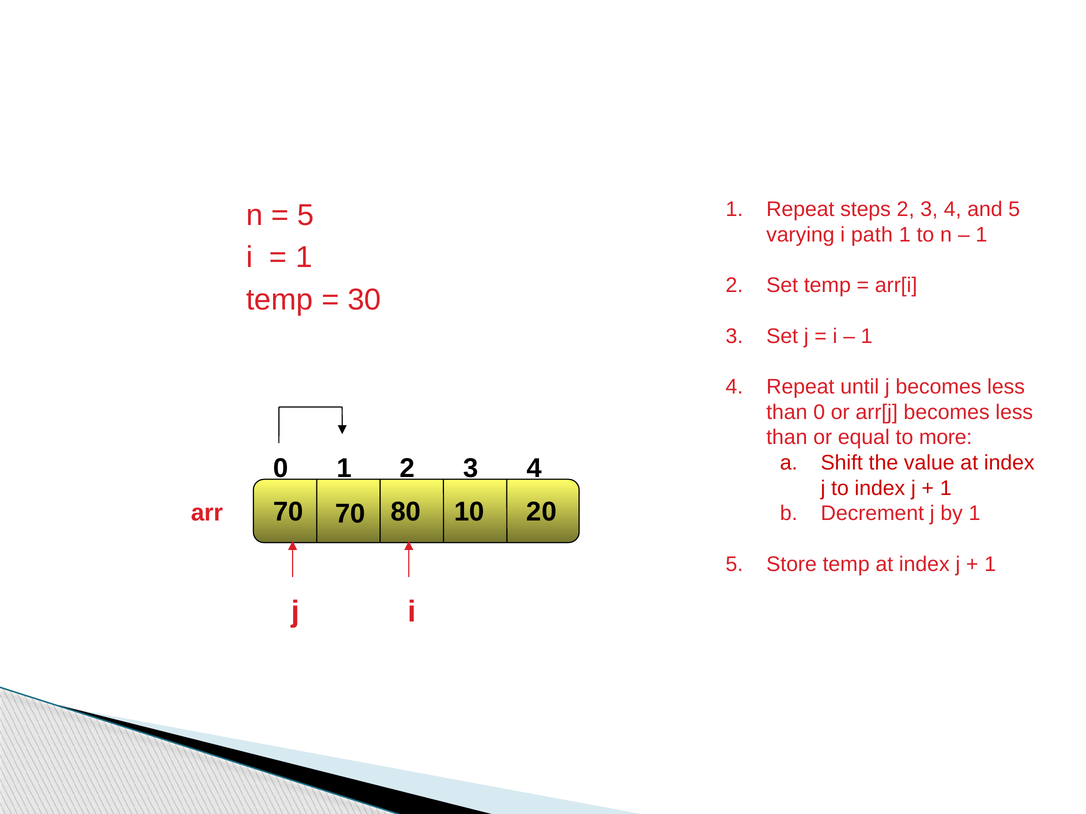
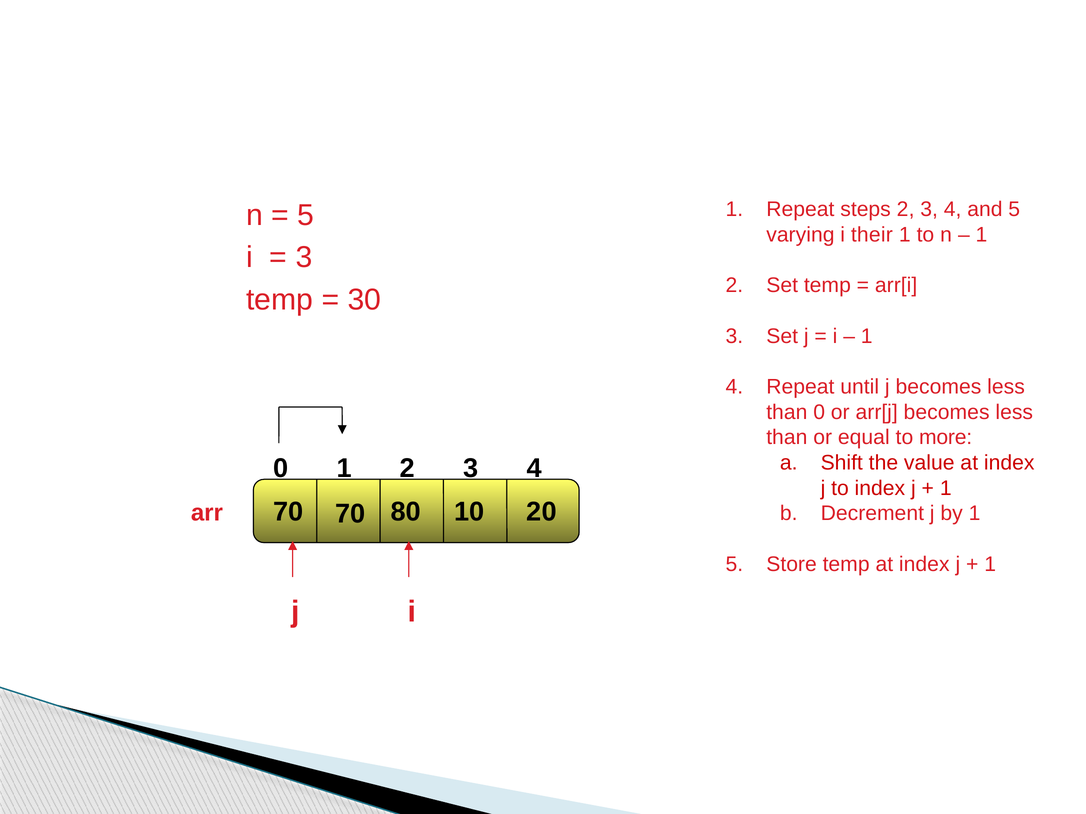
path: path -> their (872, 235)
1: 1 -> 3 (304, 258)
